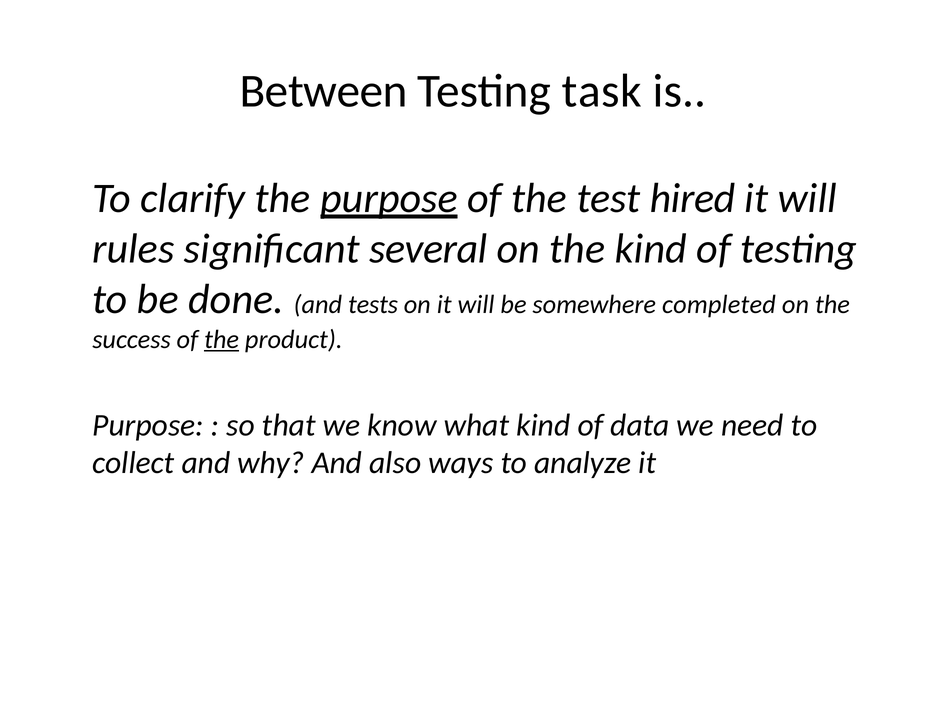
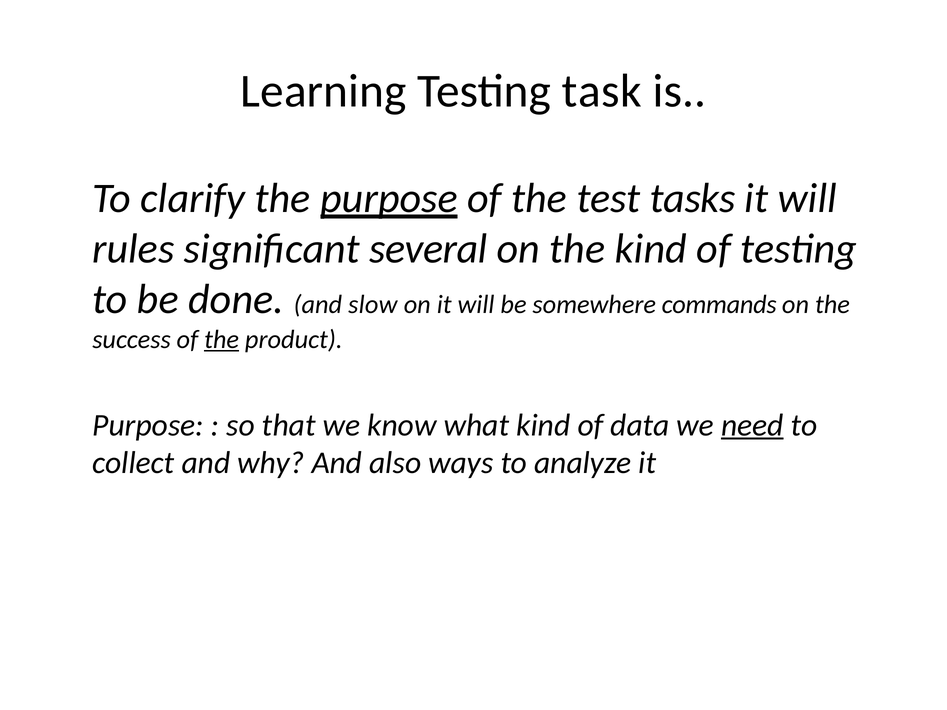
Between: Between -> Learning (323, 91)
hired: hired -> tasks (693, 199)
tests: tests -> slow (373, 305)
completed: completed -> commands (719, 305)
need underline: none -> present (752, 425)
